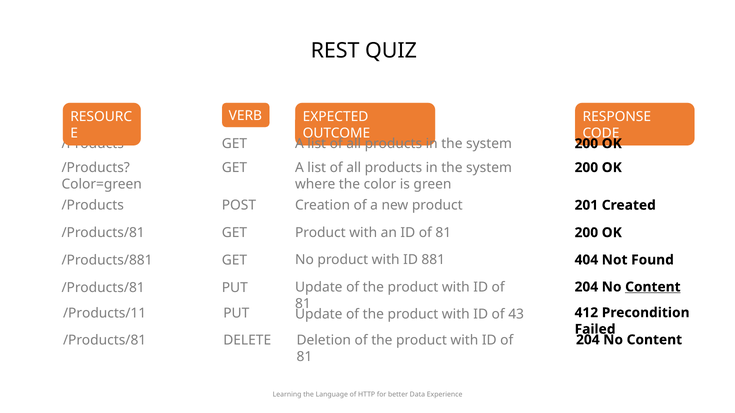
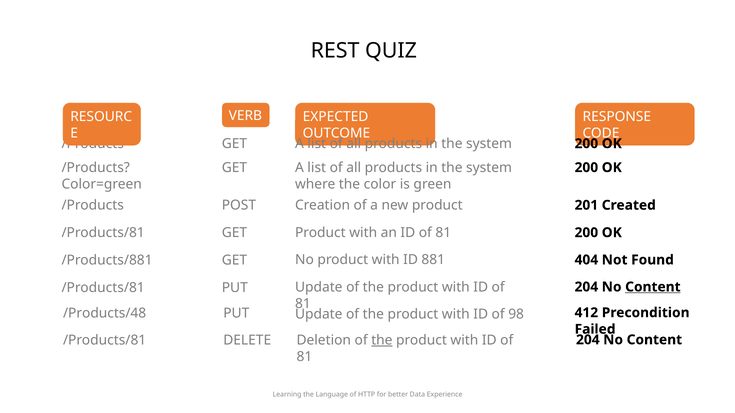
/Products/11: /Products/11 -> /Products/48 (105, 314)
43: 43 -> 98 (516, 314)
the underline: none -> present (382, 340)
